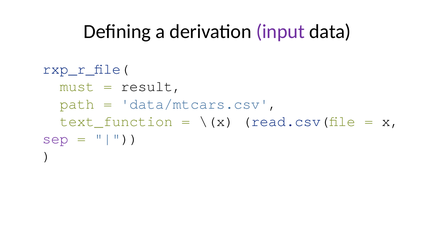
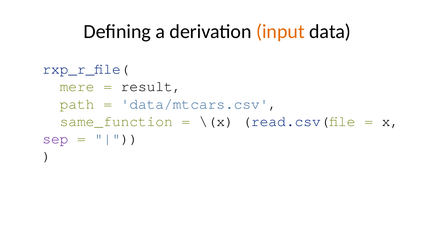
input colour: purple -> orange (280, 32)
must: must -> mere (77, 86)
text_function: text_function -> same_function (116, 121)
